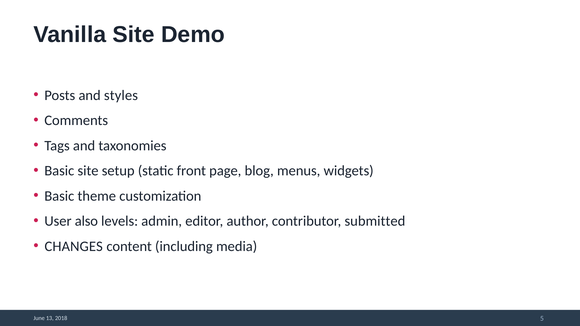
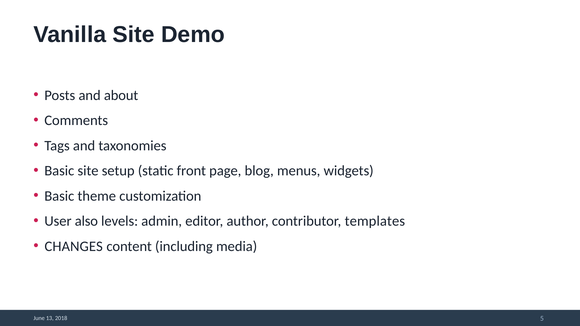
styles: styles -> about (121, 95)
submitted: submitted -> templates (375, 221)
